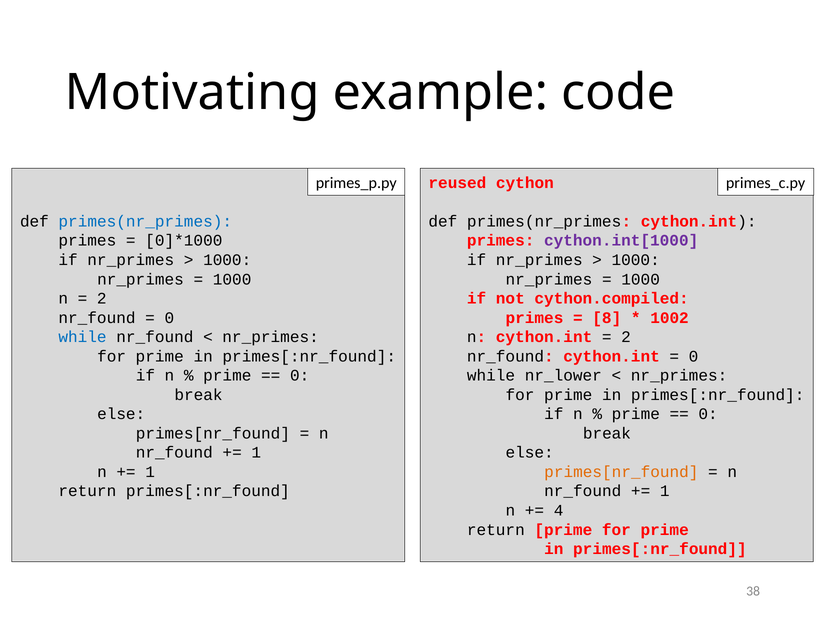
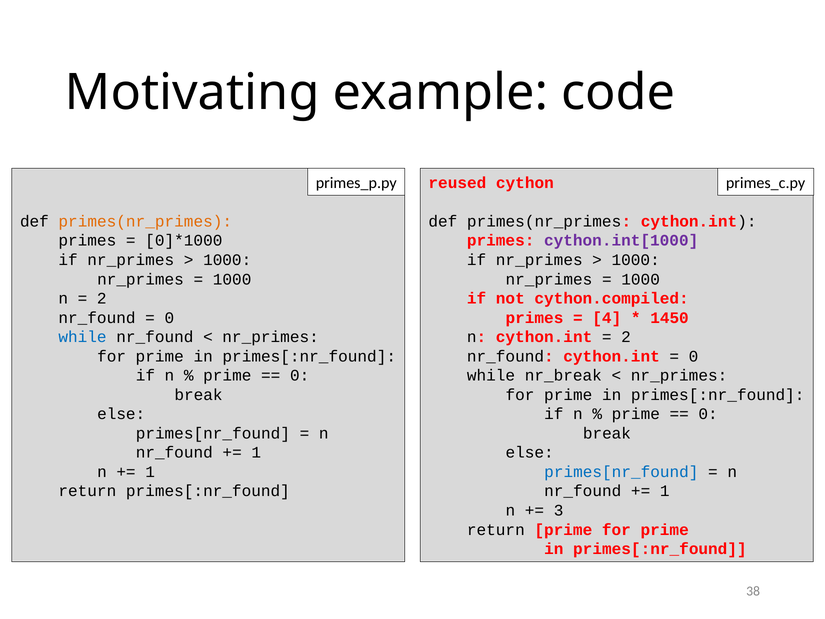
primes(nr_primes colour: blue -> orange (145, 221)
8: 8 -> 4 (607, 318)
1002: 1002 -> 1450 (670, 318)
nr_lower: nr_lower -> nr_break (563, 375)
primes[nr_found colour: orange -> blue (621, 472)
4: 4 -> 3 (559, 510)
